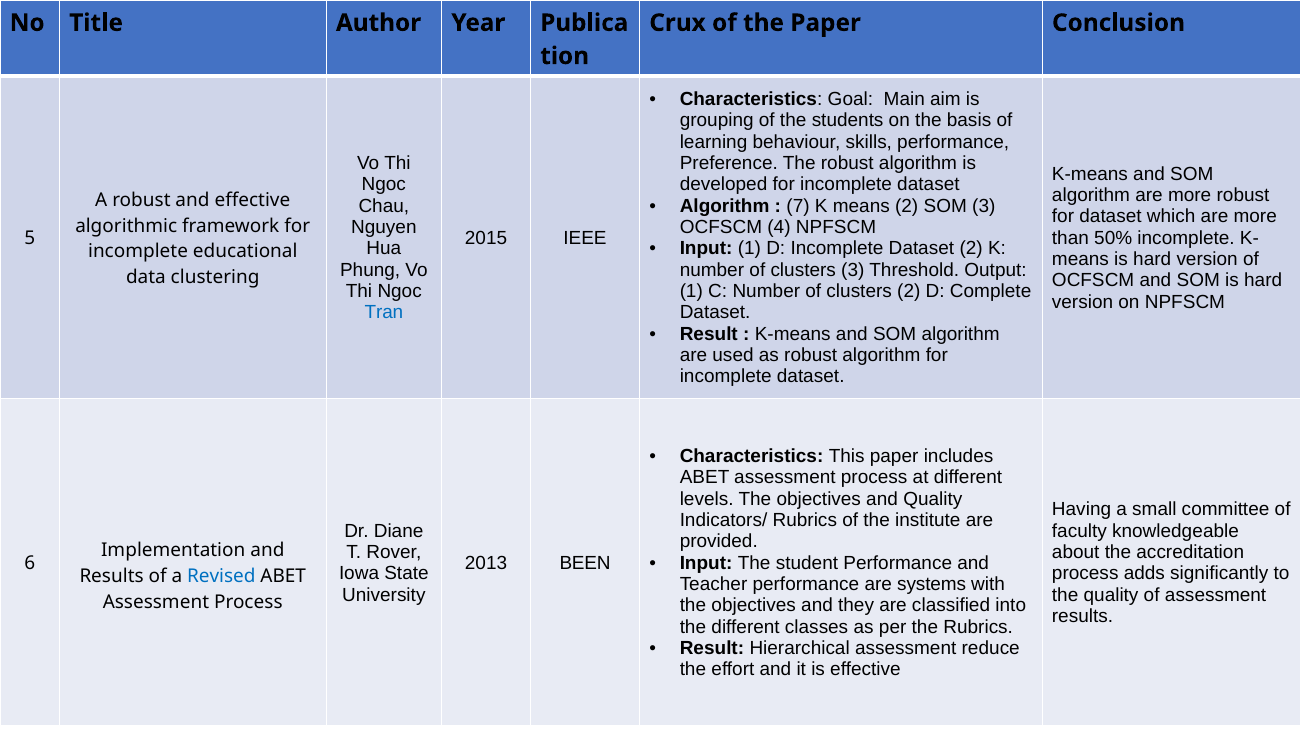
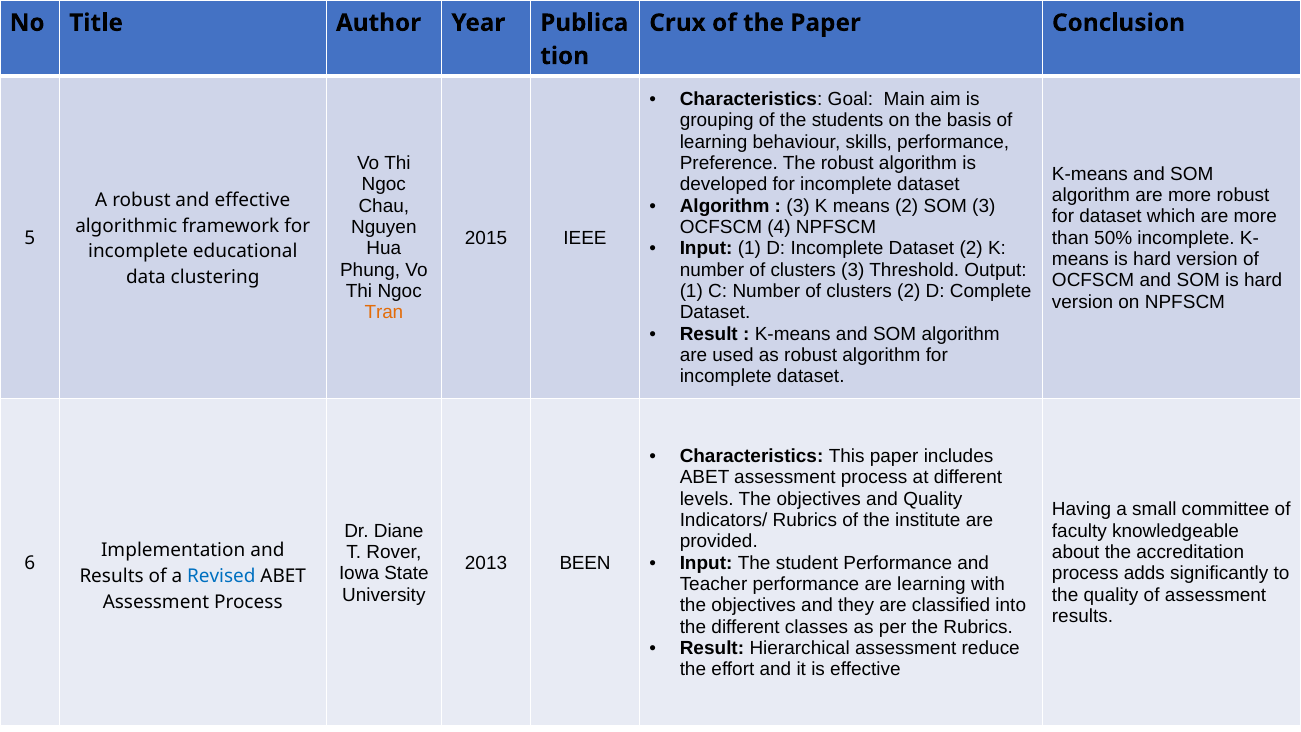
7: 7 -> 3 (798, 206)
Tran colour: blue -> orange (384, 312)
are systems: systems -> learning (931, 584)
